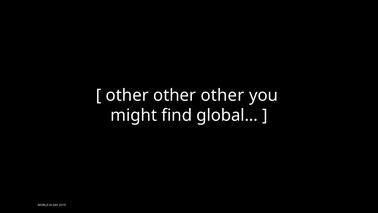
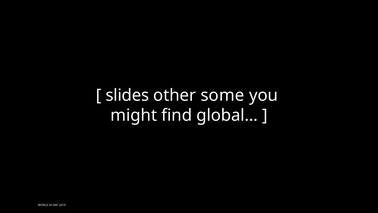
other: other -> slides (127, 95)
other: other -> some (222, 95)
